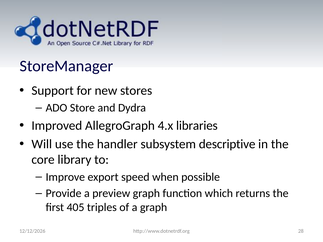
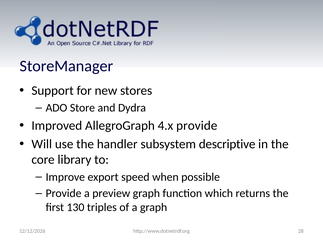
4.x libraries: libraries -> provide (197, 126)
405: 405 -> 130 (75, 208)
